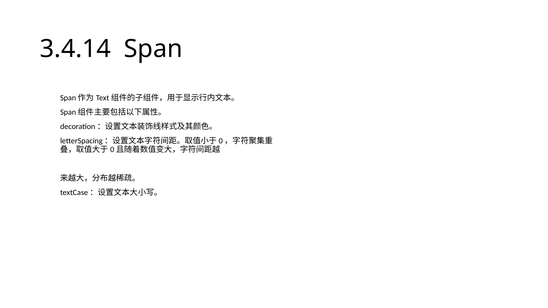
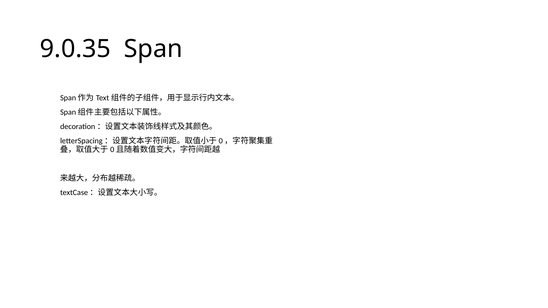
3.4.14: 3.4.14 -> 9.0.35 (75, 49)
